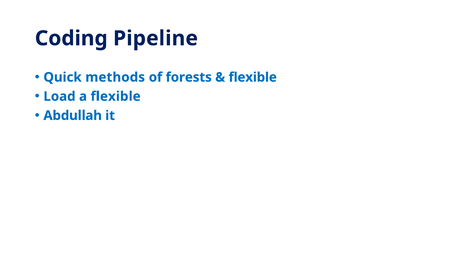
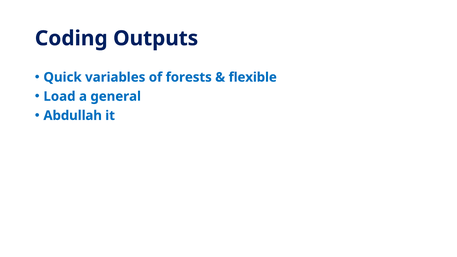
Pipeline: Pipeline -> Outputs (156, 38)
methods: methods -> variables (115, 77)
a flexible: flexible -> general (116, 96)
